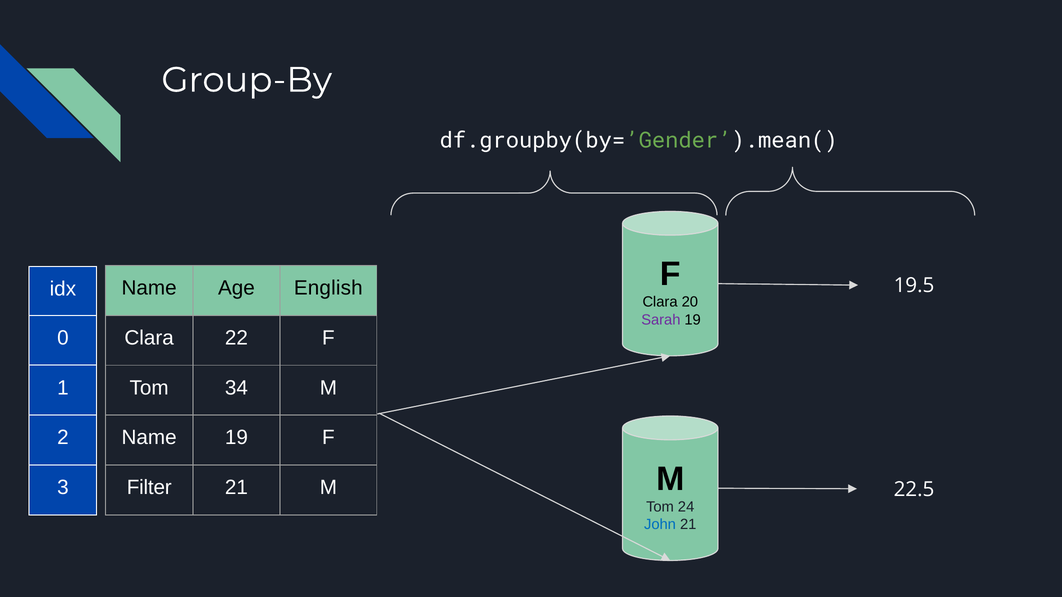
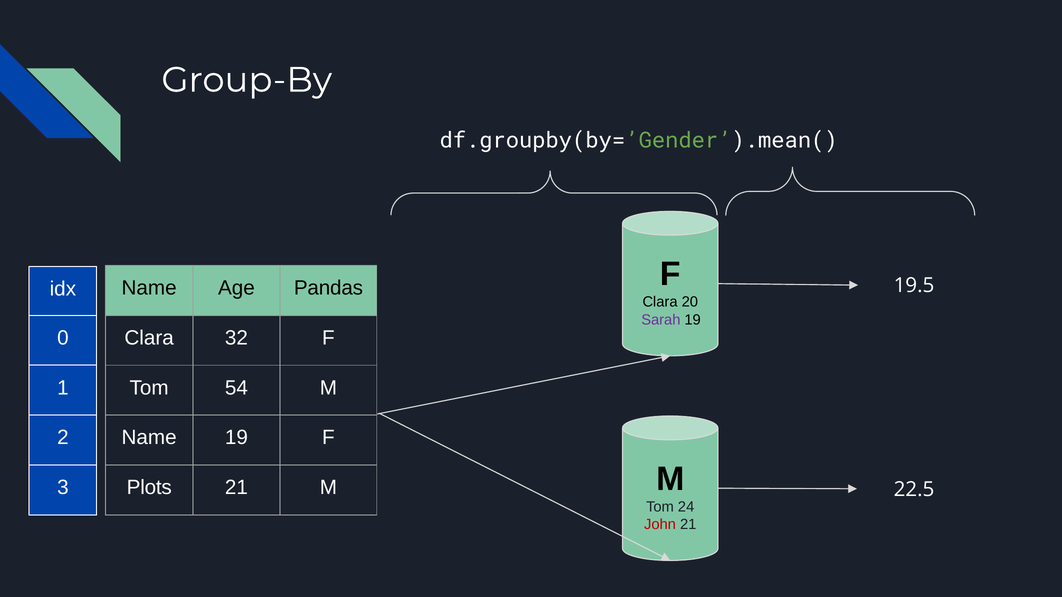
English: English -> Pandas (328, 288)
22: 22 -> 32 (236, 338)
34: 34 -> 54 (236, 388)
Filter: Filter -> Plots (149, 488)
John colour: blue -> red (660, 525)
